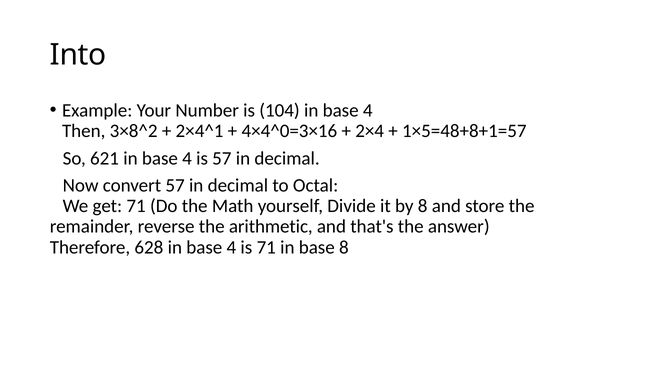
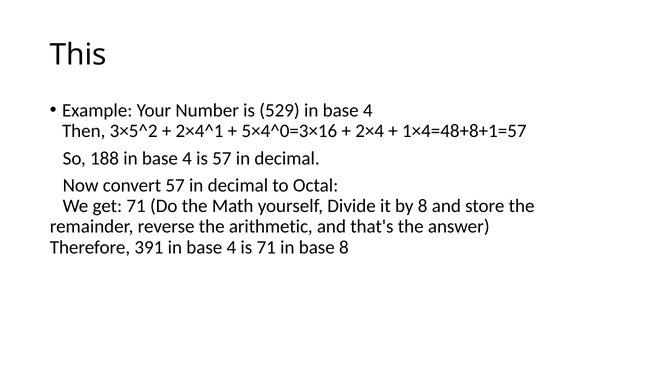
Into: Into -> This (78, 55)
104: 104 -> 529 (280, 110)
3×8^2: 3×8^2 -> 3×5^2 (134, 131)
4×4^0=3×16: 4×4^0=3×16 -> 5×4^0=3×16 (289, 131)
1×5=48+8+1=57: 1×5=48+8+1=57 -> 1×4=48+8+1=57 (464, 131)
621: 621 -> 188 (105, 158)
628: 628 -> 391 (149, 247)
